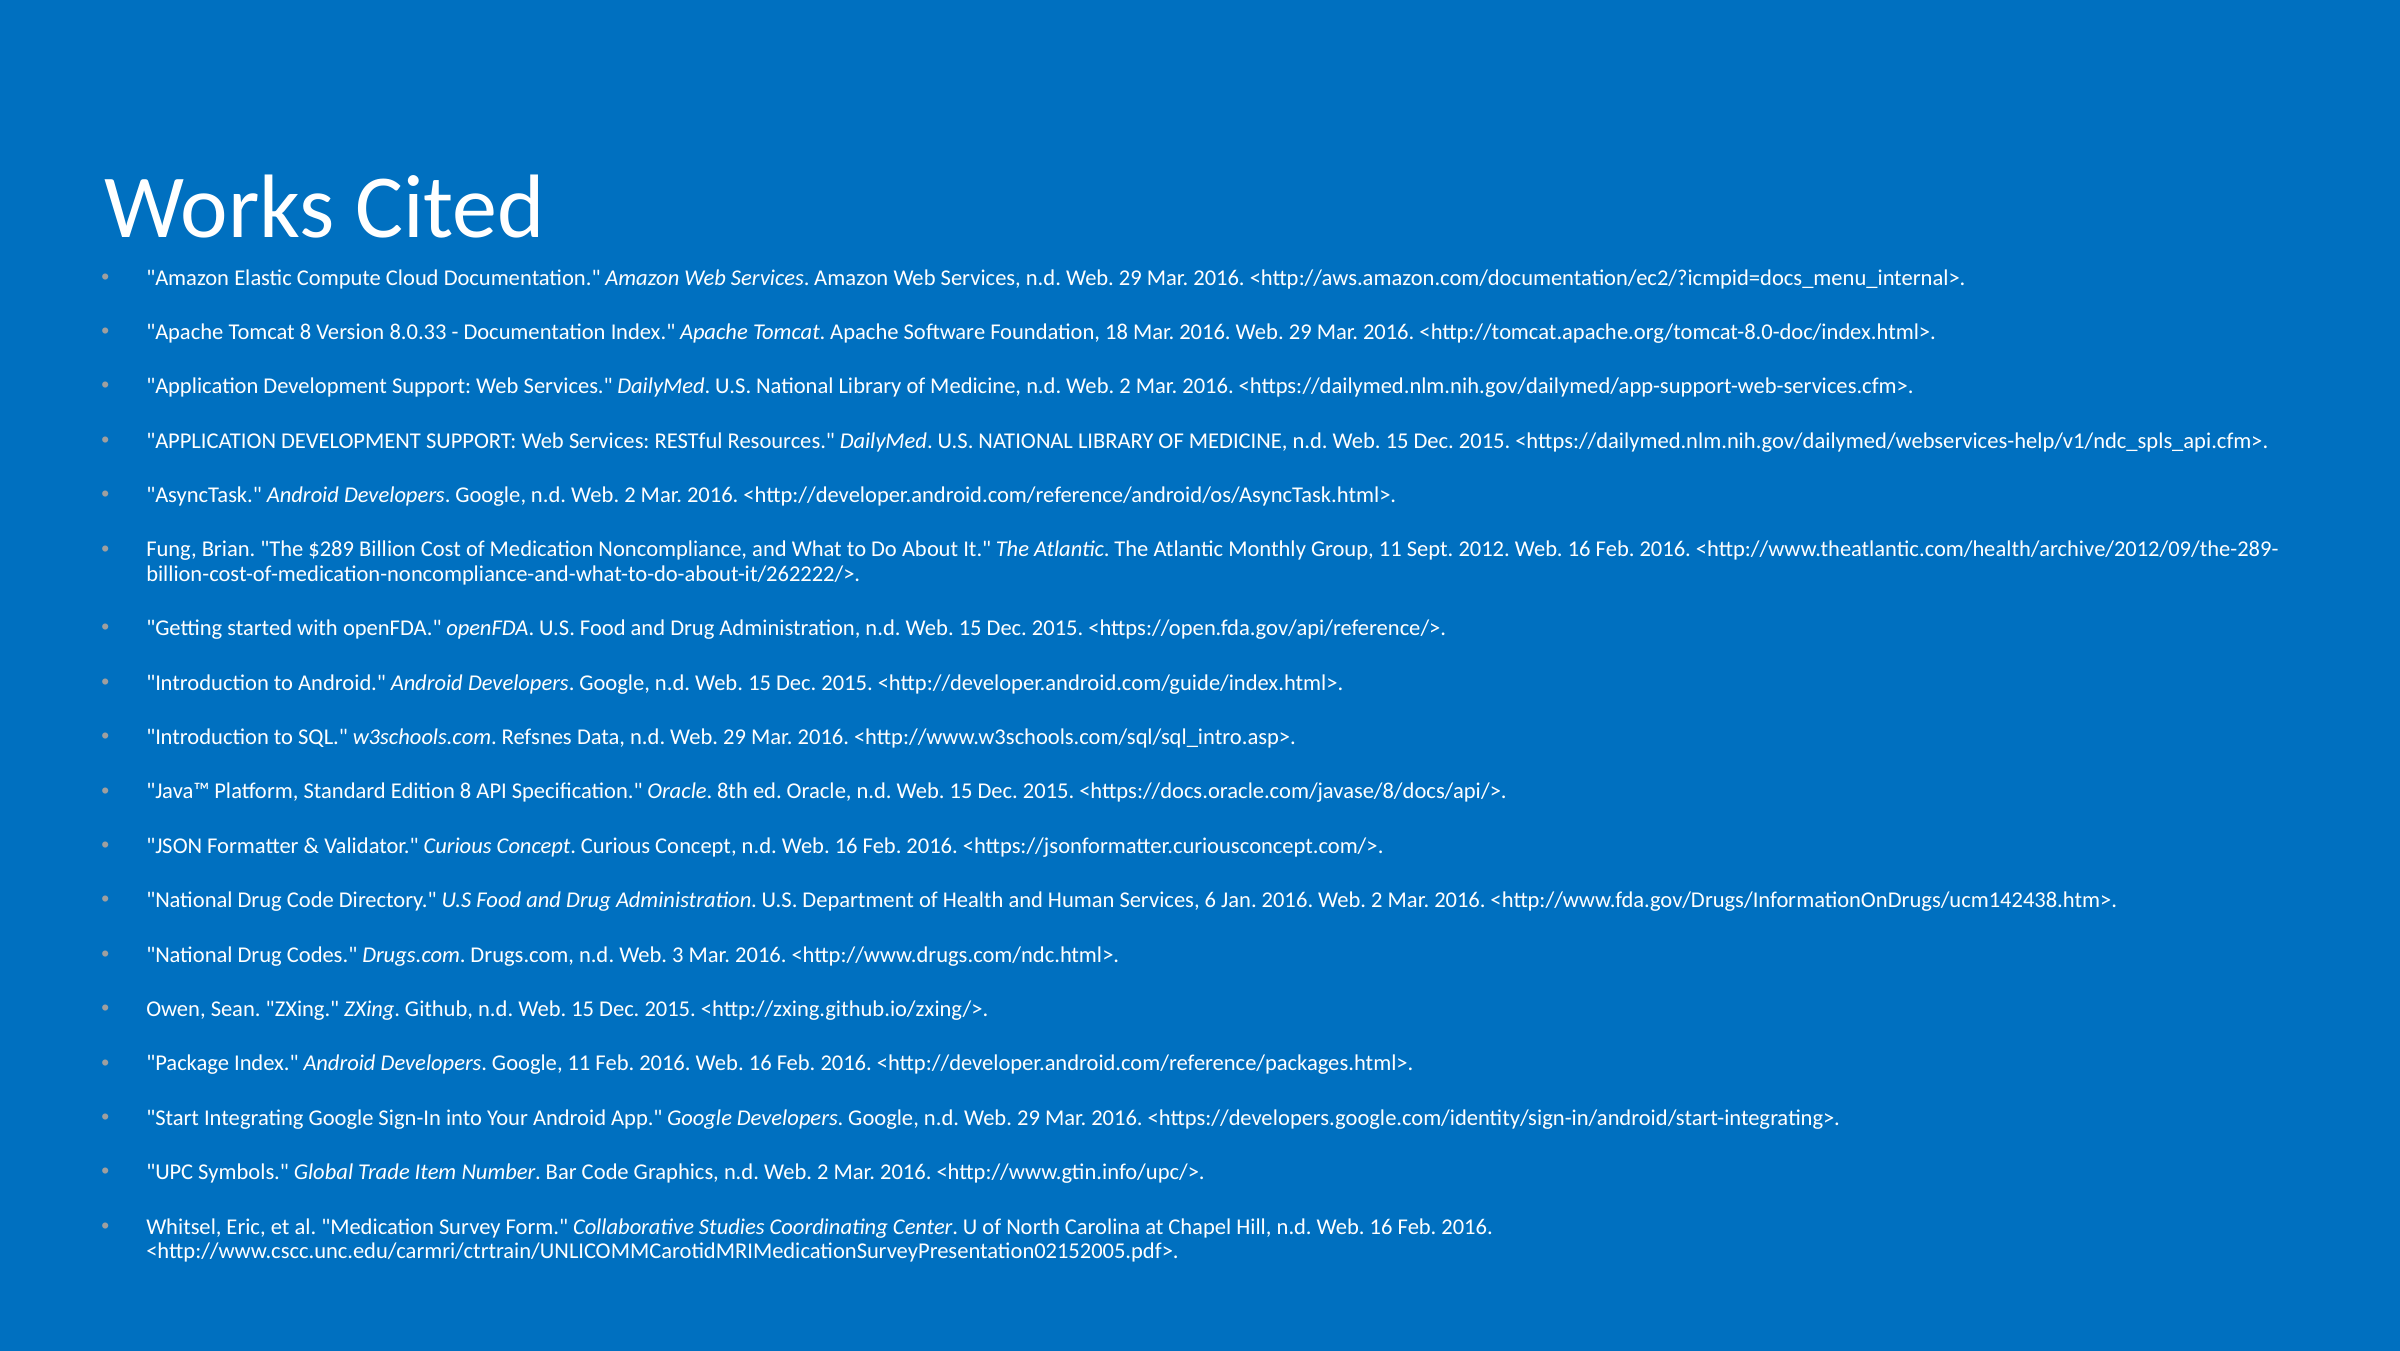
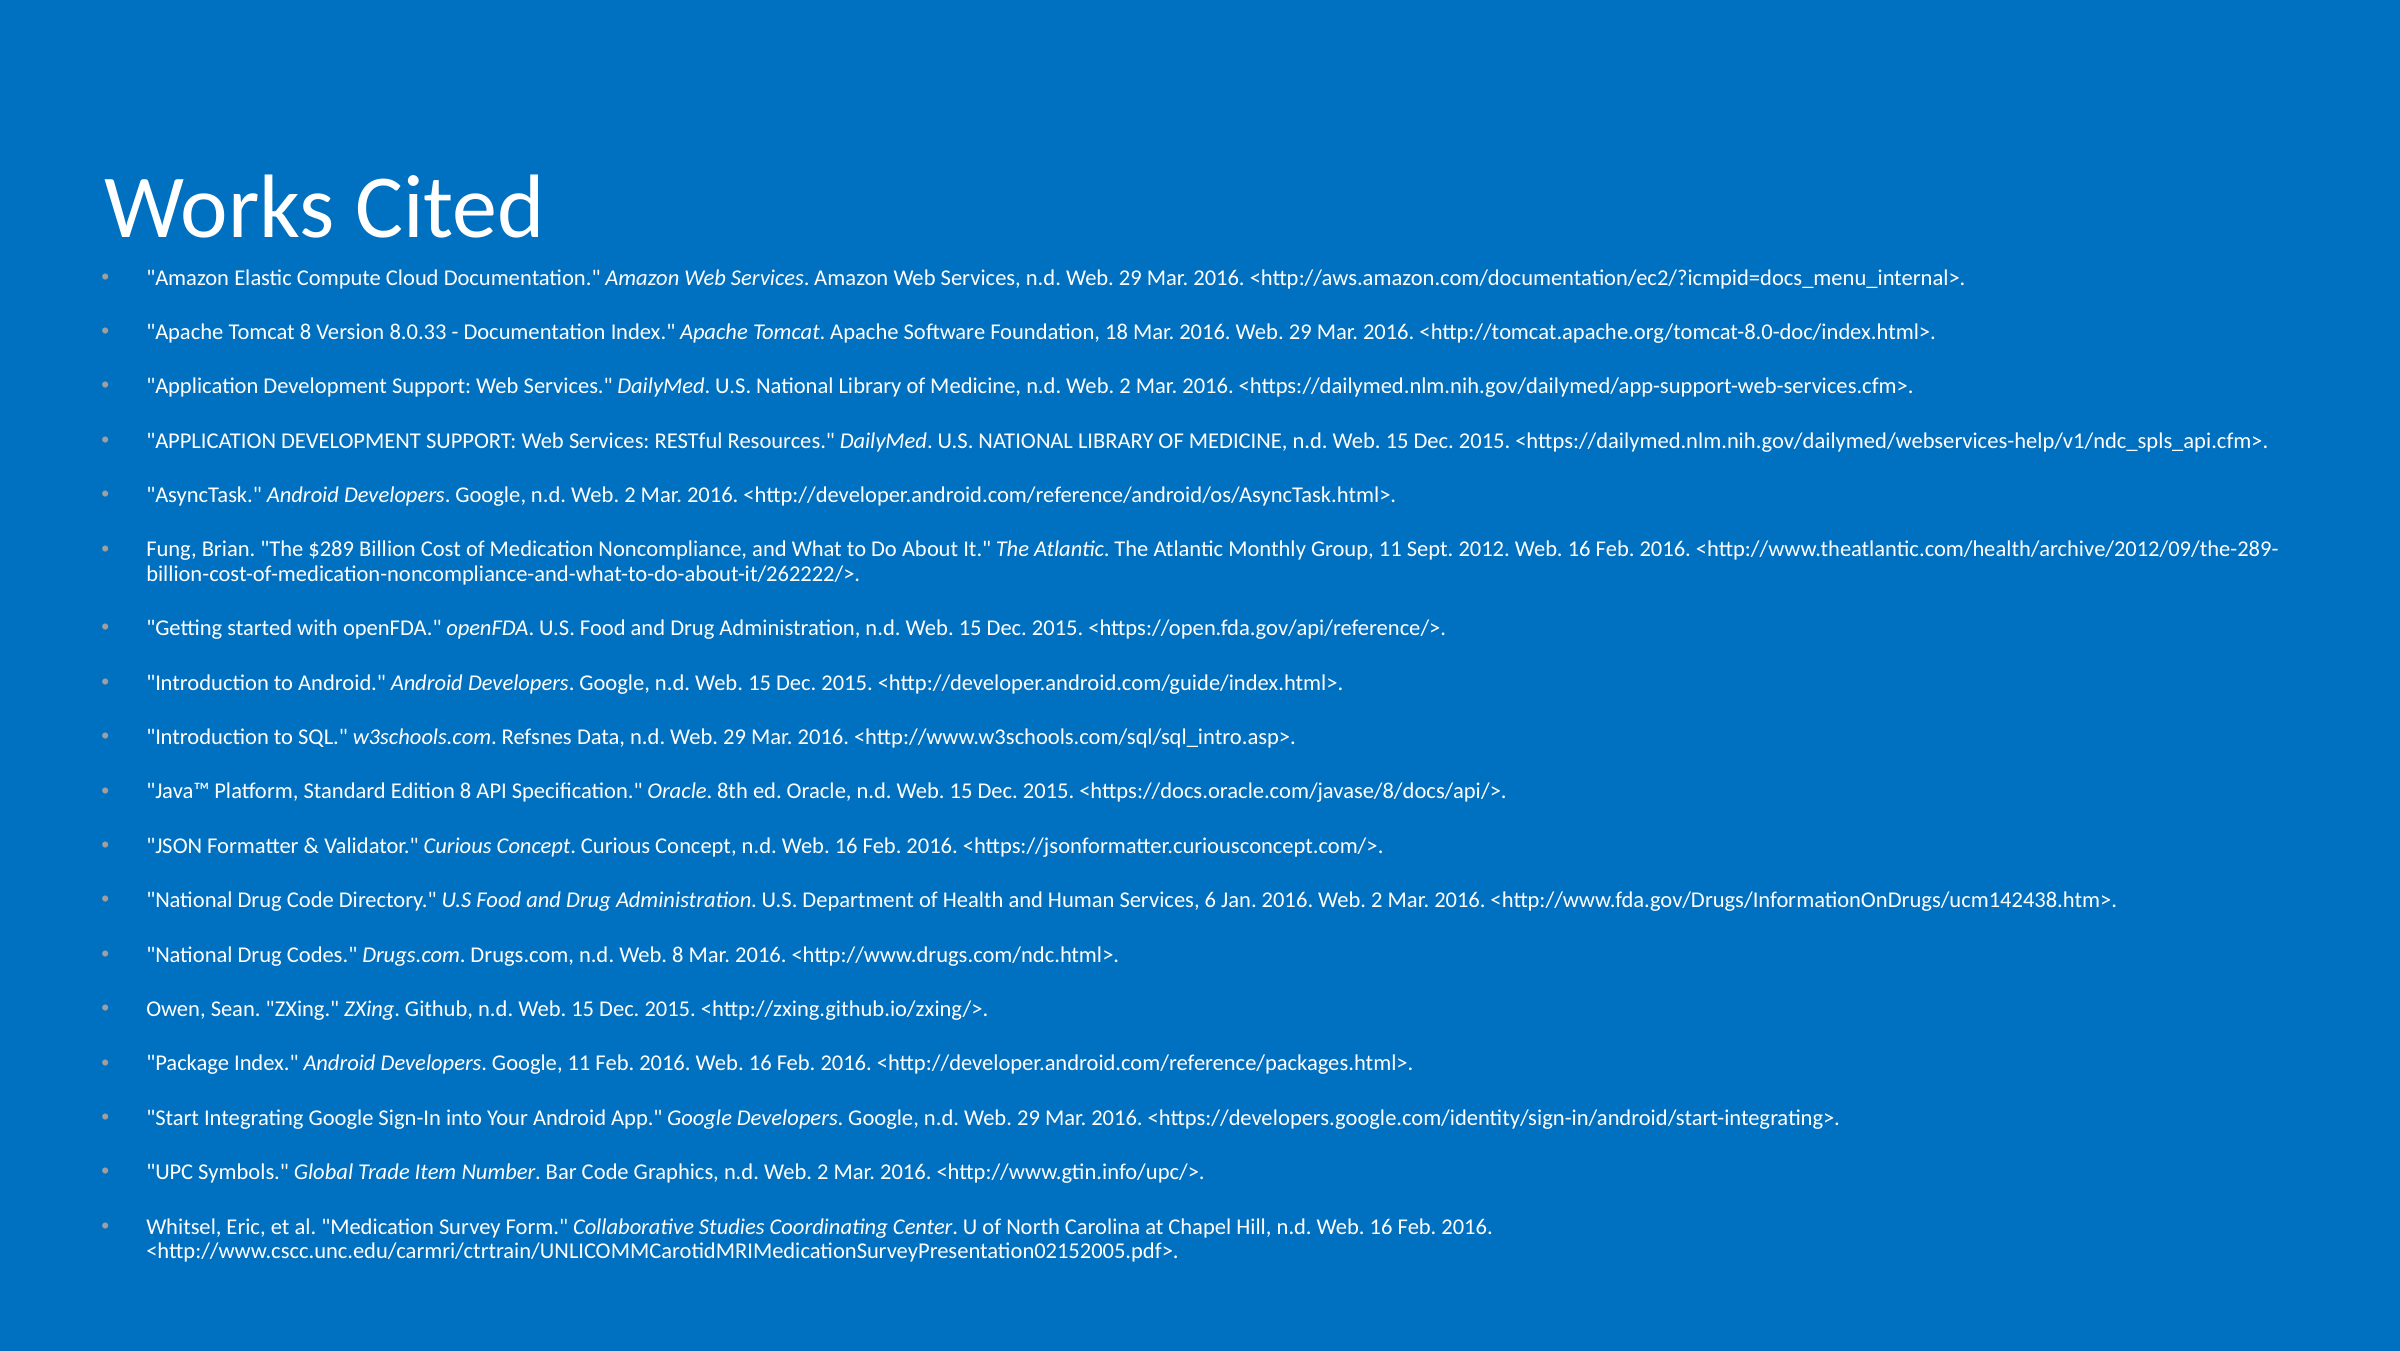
Web 3: 3 -> 8 (678, 954)
